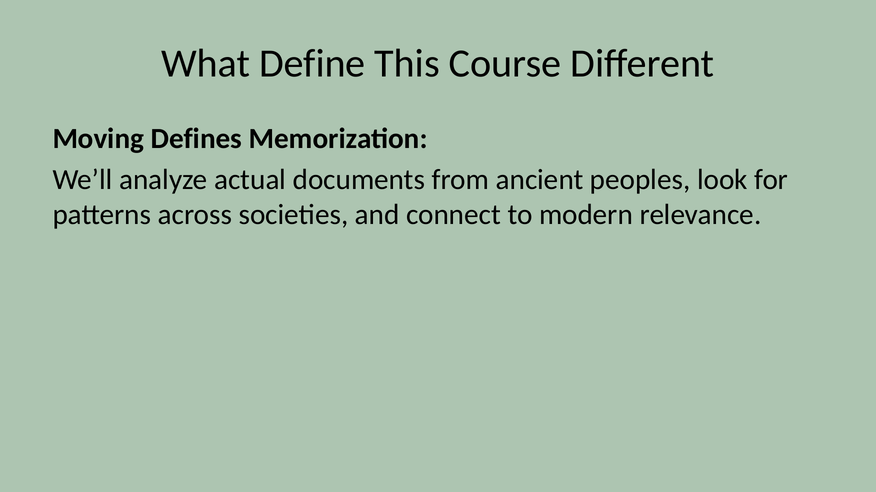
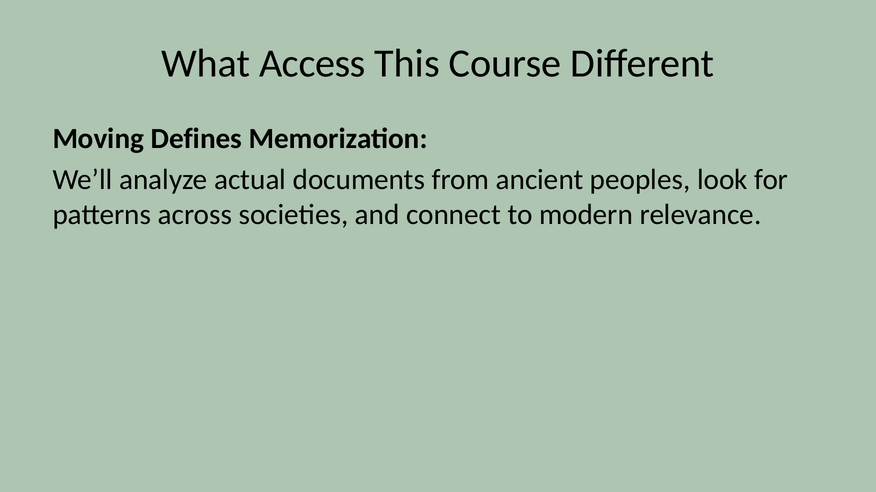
Define: Define -> Access (312, 64)
